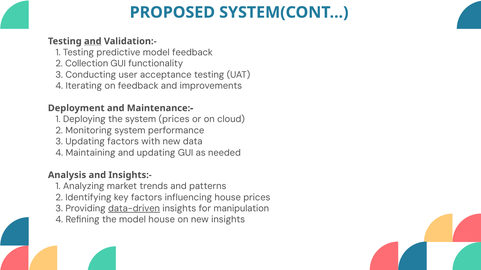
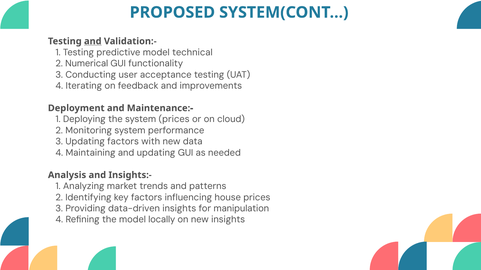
model feedback: feedback -> technical (192, 52)
Collection: Collection -> Numerical (87, 64)
data-driven underline: present -> none (134, 209)
model house: house -> locally (162, 220)
